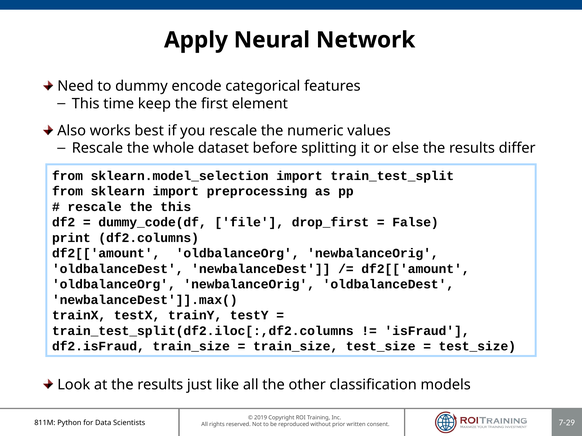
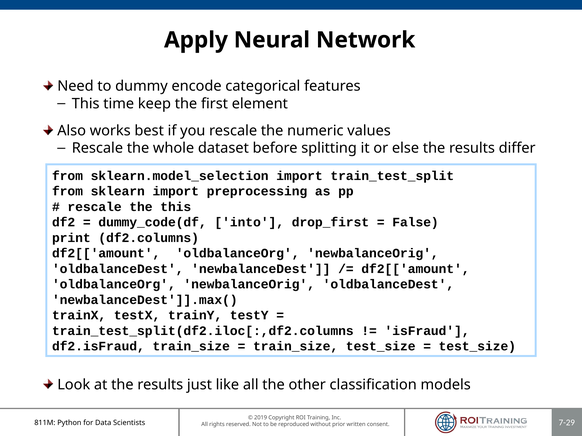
file: file -> into (249, 223)
